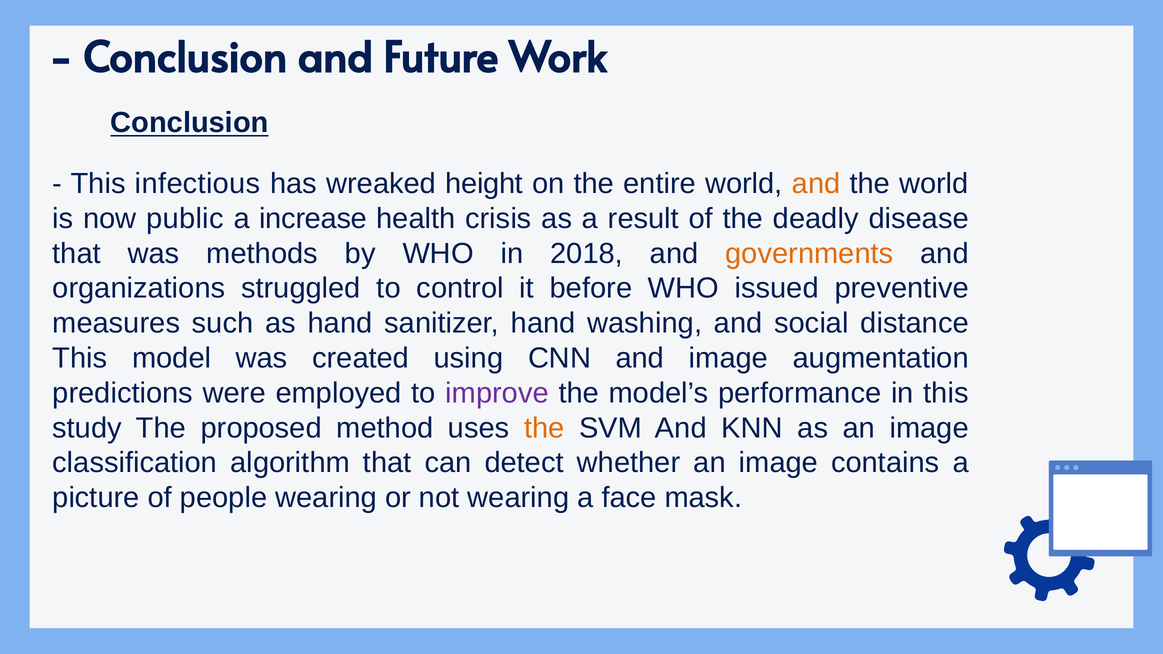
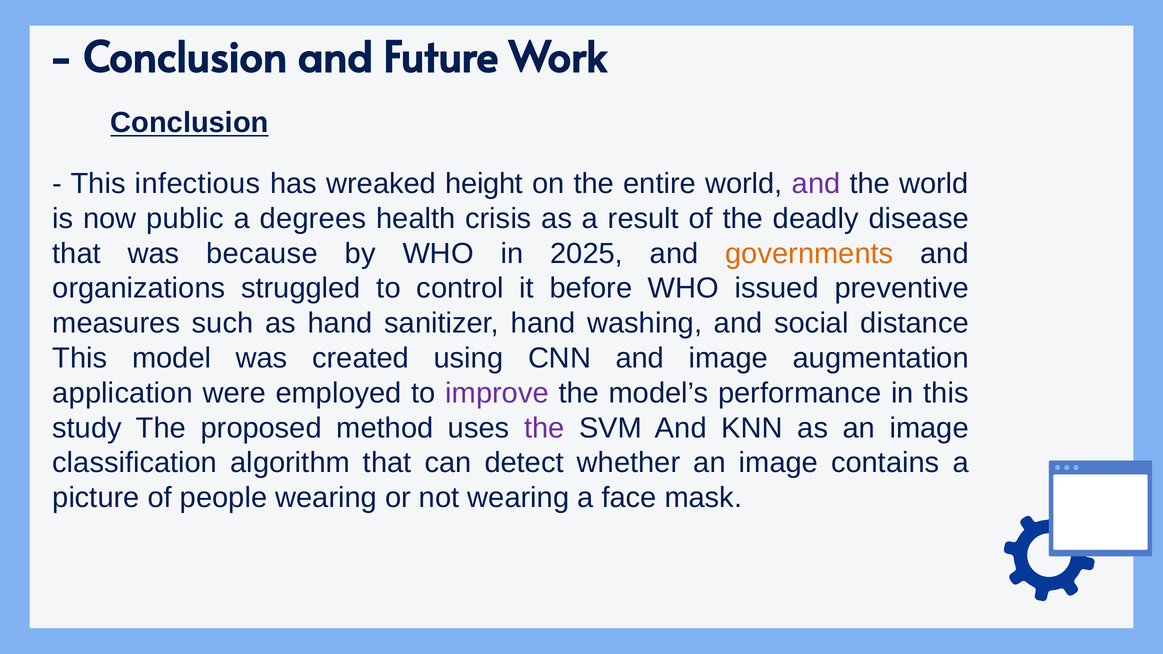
and colour: orange -> purple (816, 184)
increase: increase -> degrees (313, 219)
methods: methods -> because (262, 254)
2018: 2018 -> 2025 (587, 254)
predictions: predictions -> application (123, 393)
the colour: orange -> purple (544, 428)
